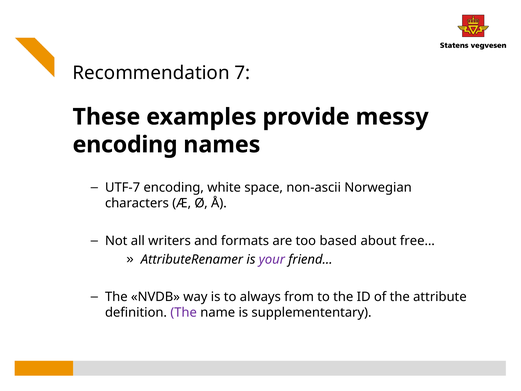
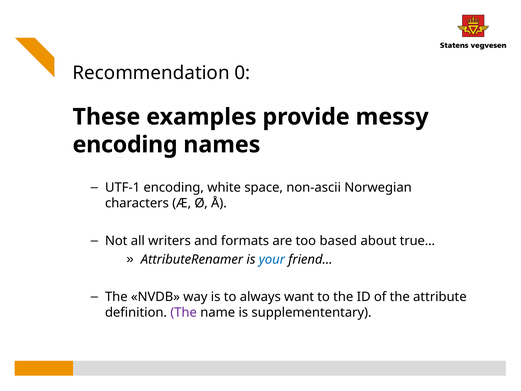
7: 7 -> 0 (242, 73)
UTF-7: UTF-7 -> UTF-1 (123, 187)
free…: free… -> true… (417, 241)
your colour: purple -> blue (272, 259)
from: from -> want (299, 297)
